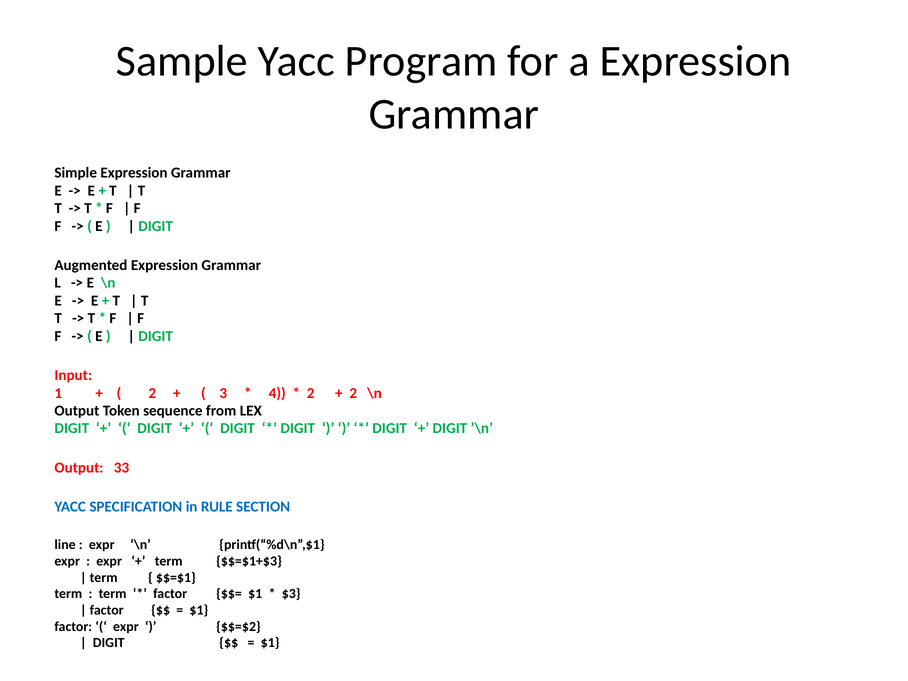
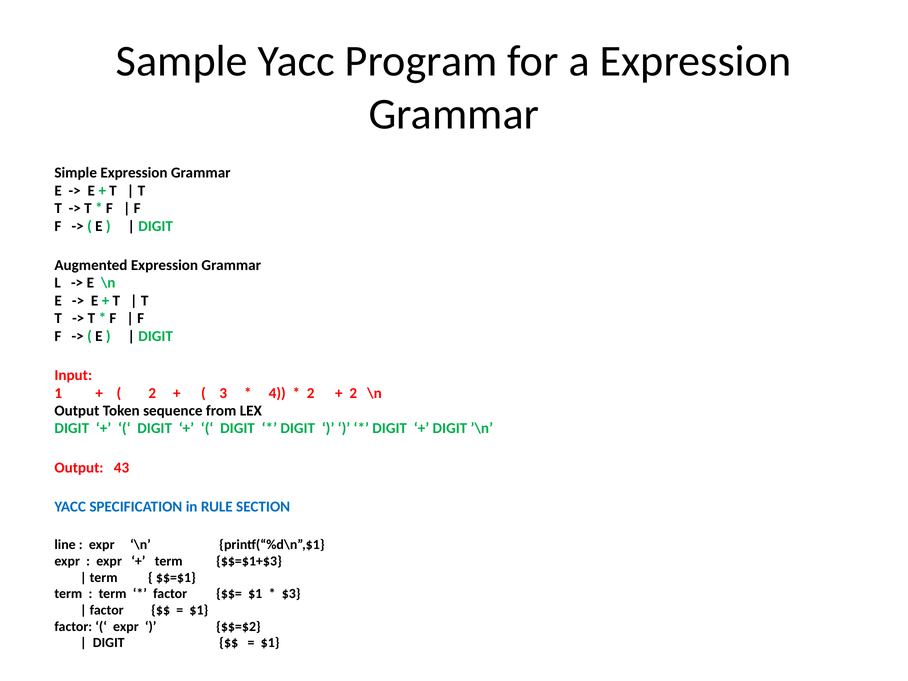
33: 33 -> 43 (121, 468)
